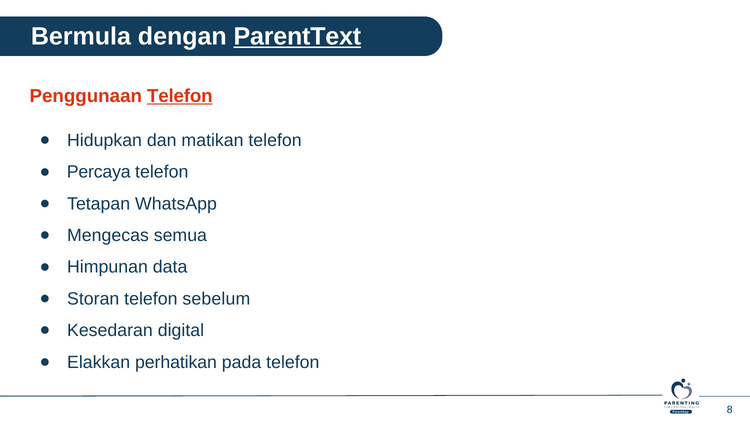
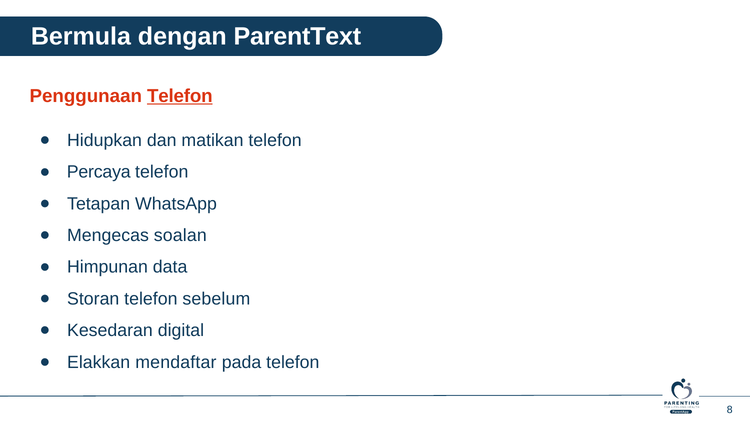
ParentText underline: present -> none (297, 37)
semua: semua -> soalan (180, 235)
perhatikan: perhatikan -> mendaftar (176, 362)
